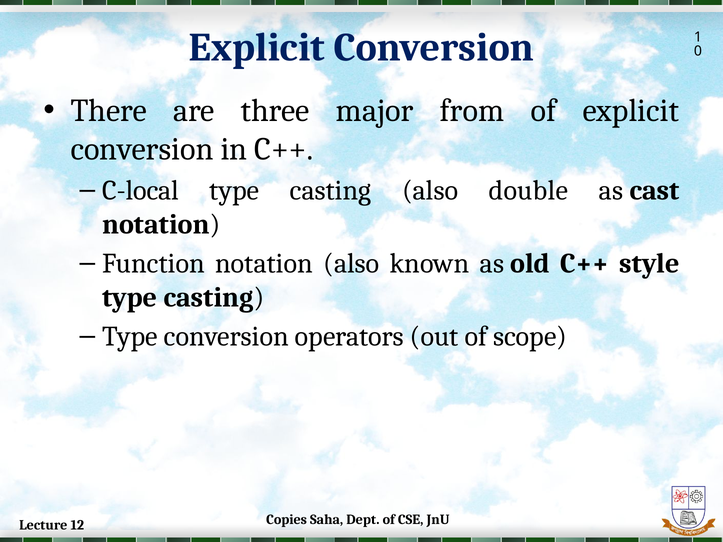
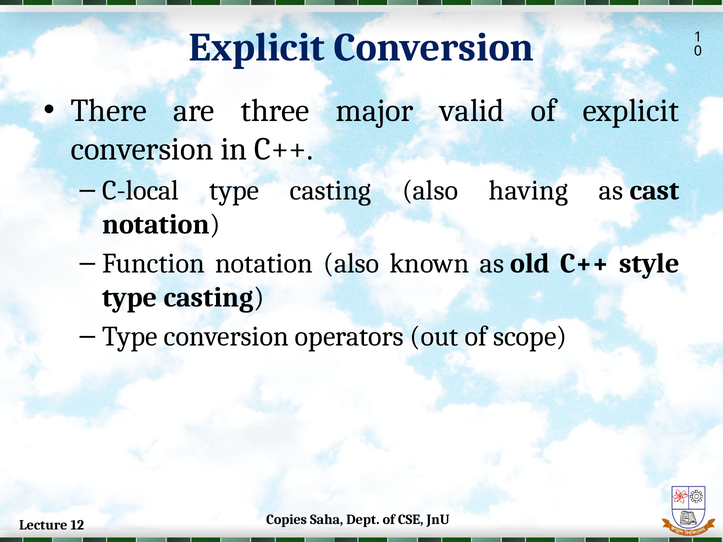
from: from -> valid (472, 111)
double: double -> having (528, 191)
